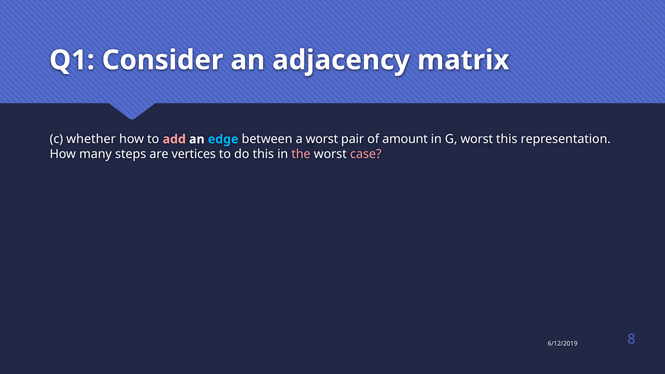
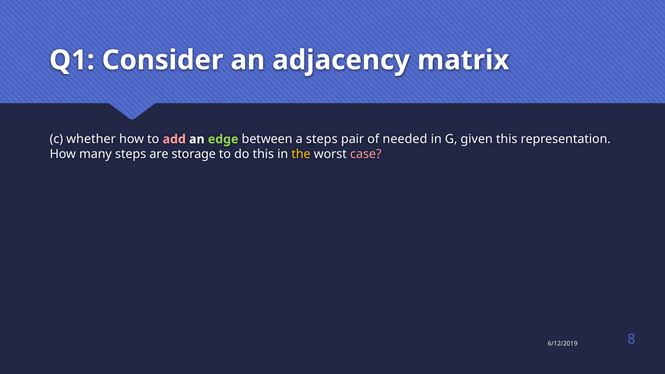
edge colour: light blue -> light green (223, 139)
a worst: worst -> steps (322, 139)
amount: amount -> needed (405, 139)
G worst: worst -> given (477, 139)
vertices: vertices -> storage (194, 154)
the colour: pink -> yellow (301, 154)
